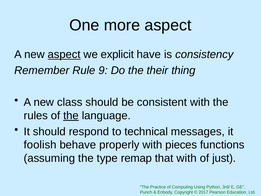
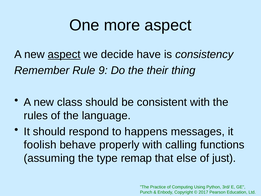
explicit: explicit -> decide (117, 54)
the underline: present -> none (71, 115)
technical: technical -> happens (146, 131)
pieces: pieces -> calling (181, 145)
that with: with -> else (187, 158)
